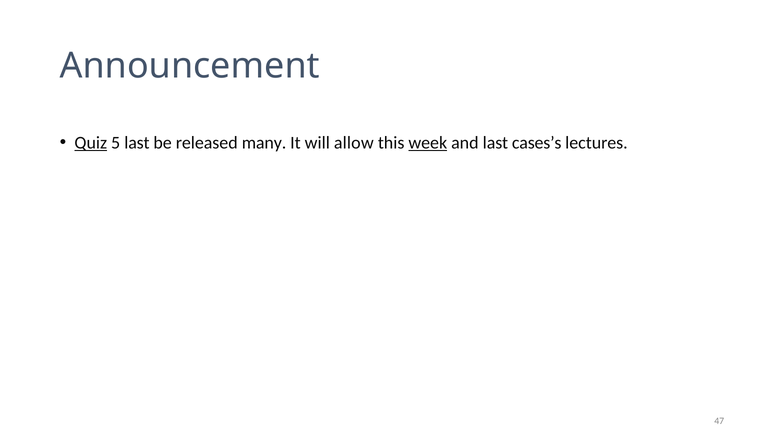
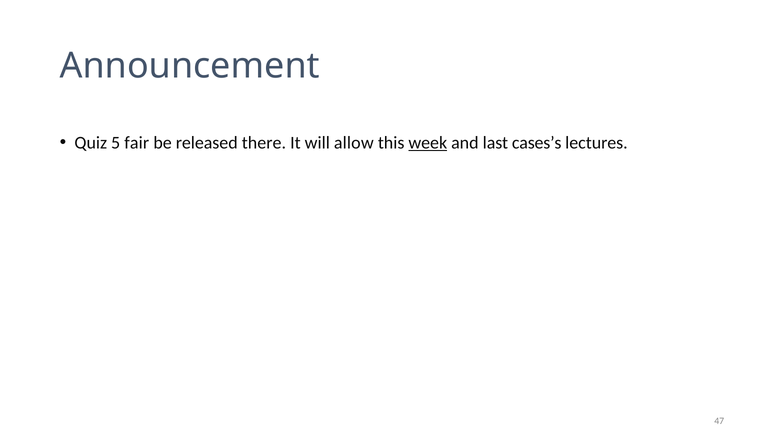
Quiz underline: present -> none (91, 143)
5 last: last -> fair (137, 143)
many: many -> there (264, 143)
